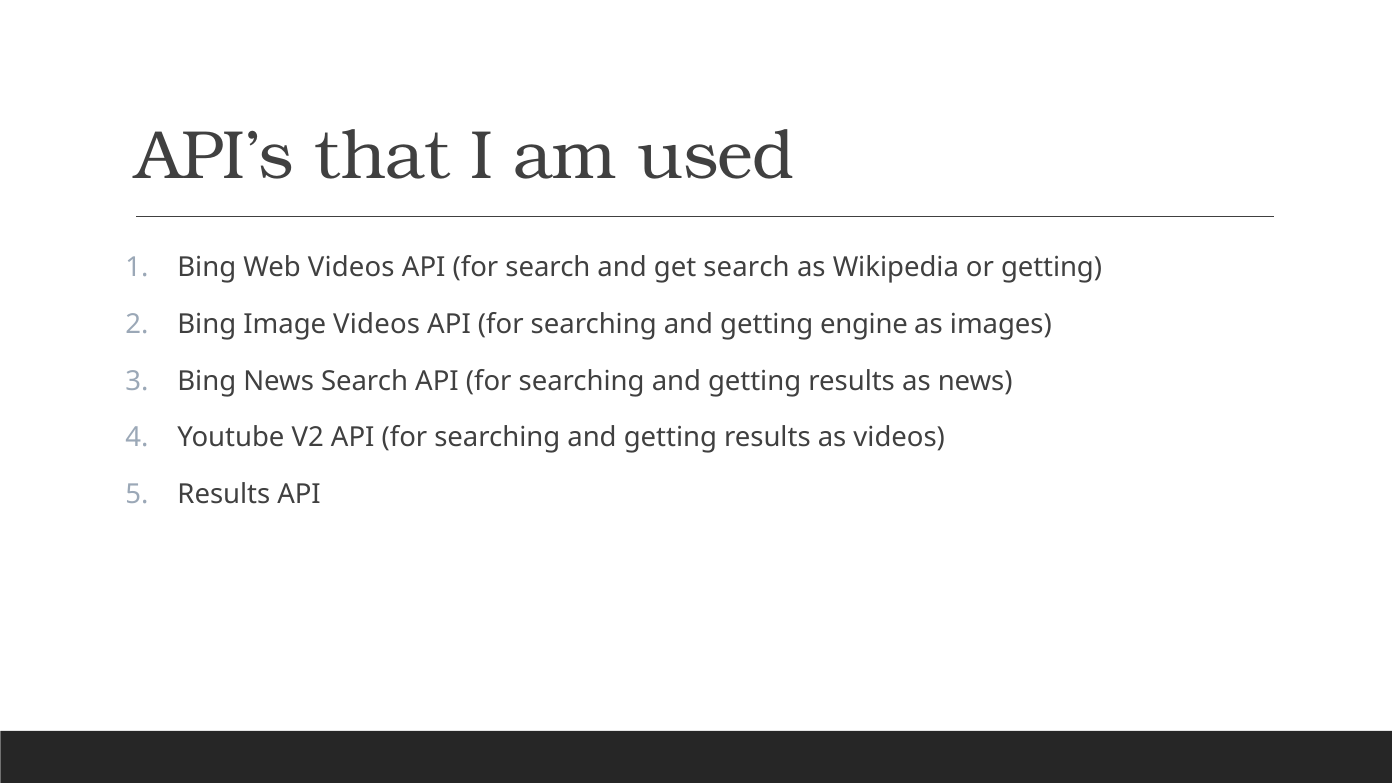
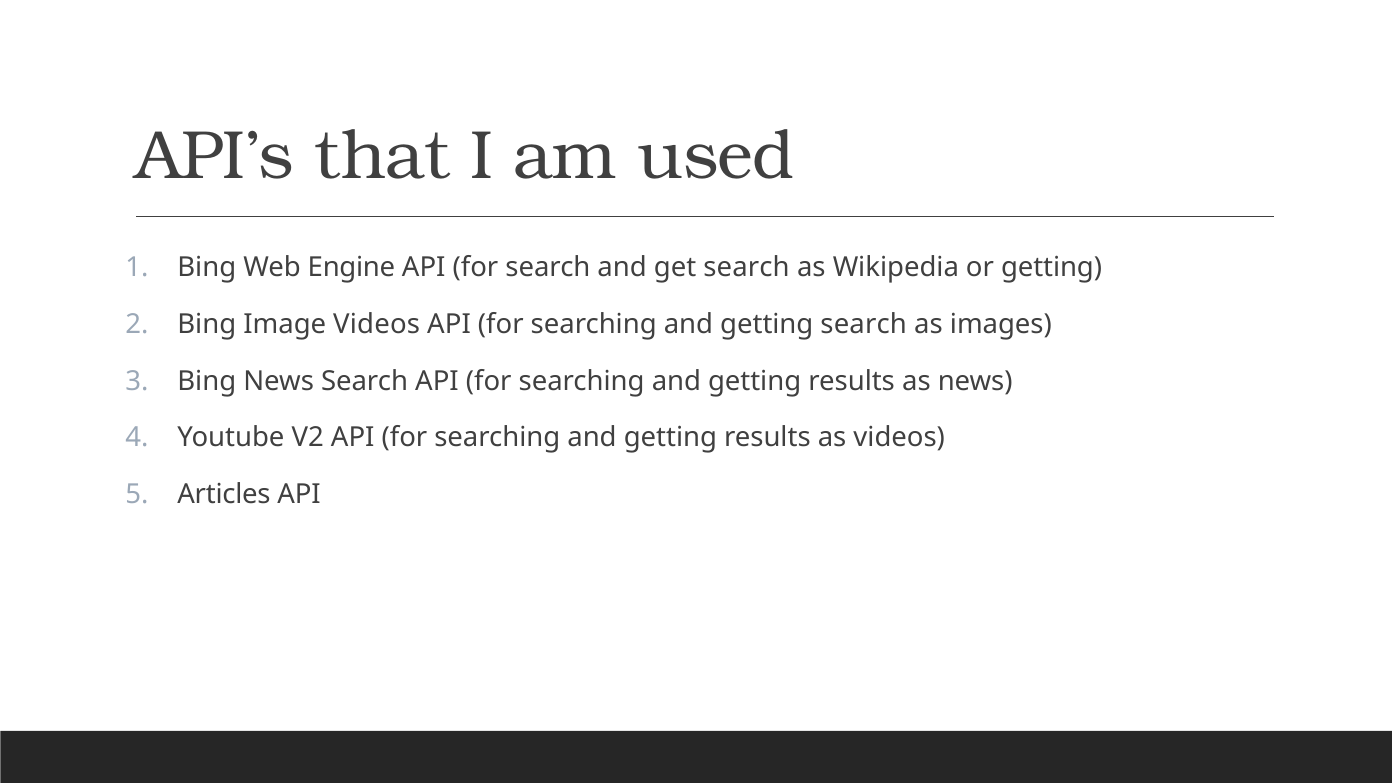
Web Videos: Videos -> Engine (351, 268)
getting engine: engine -> search (864, 324)
Results: Results -> Articles (224, 494)
